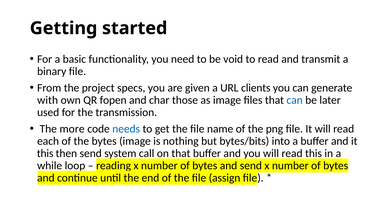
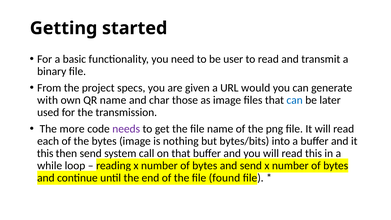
void: void -> user (233, 59)
clients: clients -> would (256, 88)
QR fopen: fopen -> name (113, 100)
needs colour: blue -> purple (126, 129)
assign: assign -> found (224, 178)
